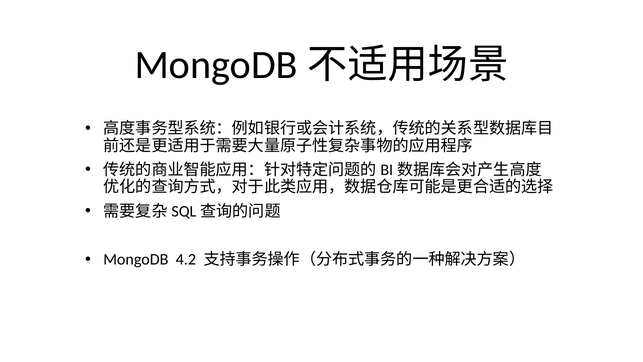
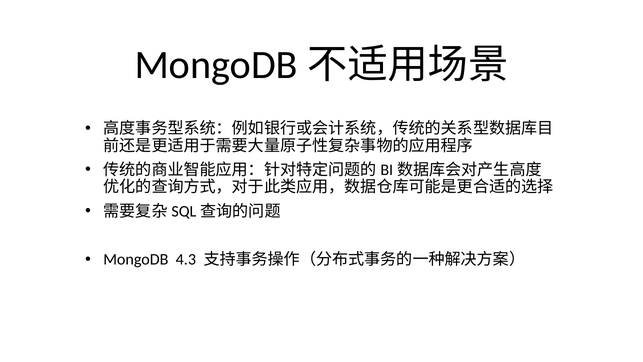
4.2: 4.2 -> 4.3 (186, 259)
